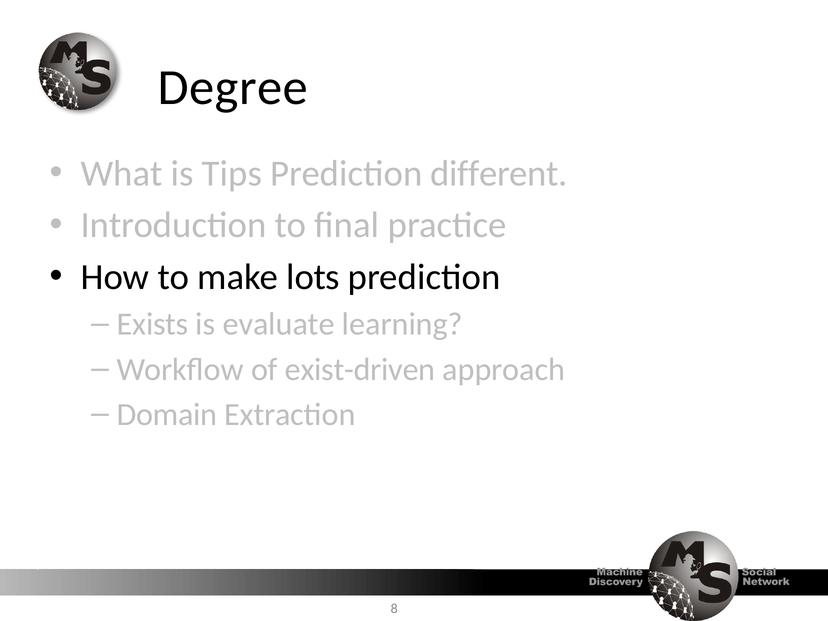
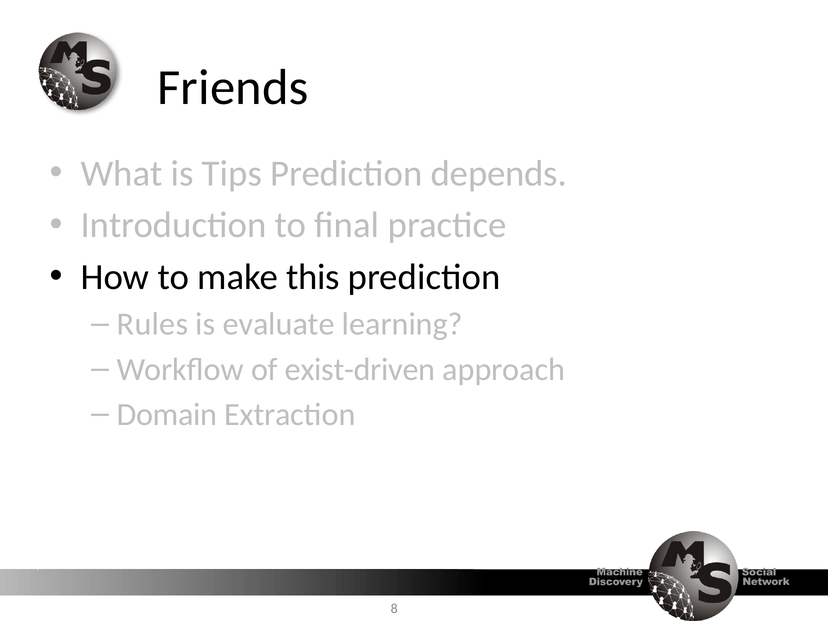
Degree: Degree -> Friends (233, 88)
different: different -> depends (499, 174)
lots: lots -> this (313, 277)
Exists: Exists -> Rules (153, 324)
